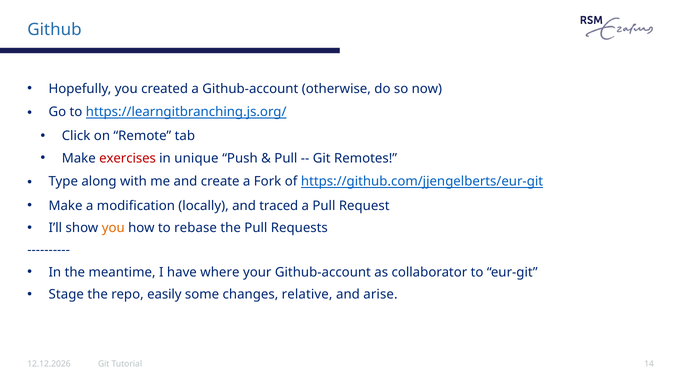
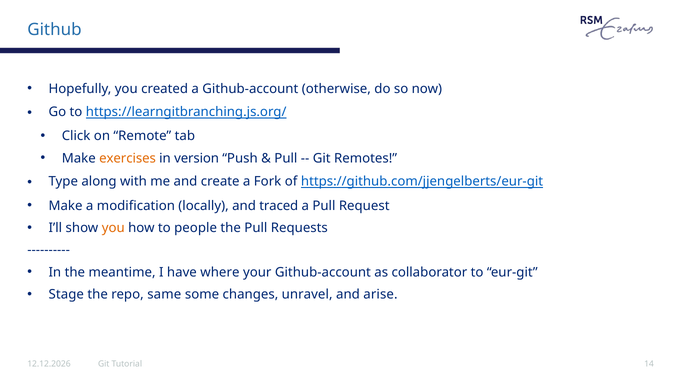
exercises colour: red -> orange (128, 159)
unique: unique -> version (197, 159)
rebase: rebase -> people (196, 228)
easily: easily -> same (164, 295)
relative: relative -> unravel (307, 295)
